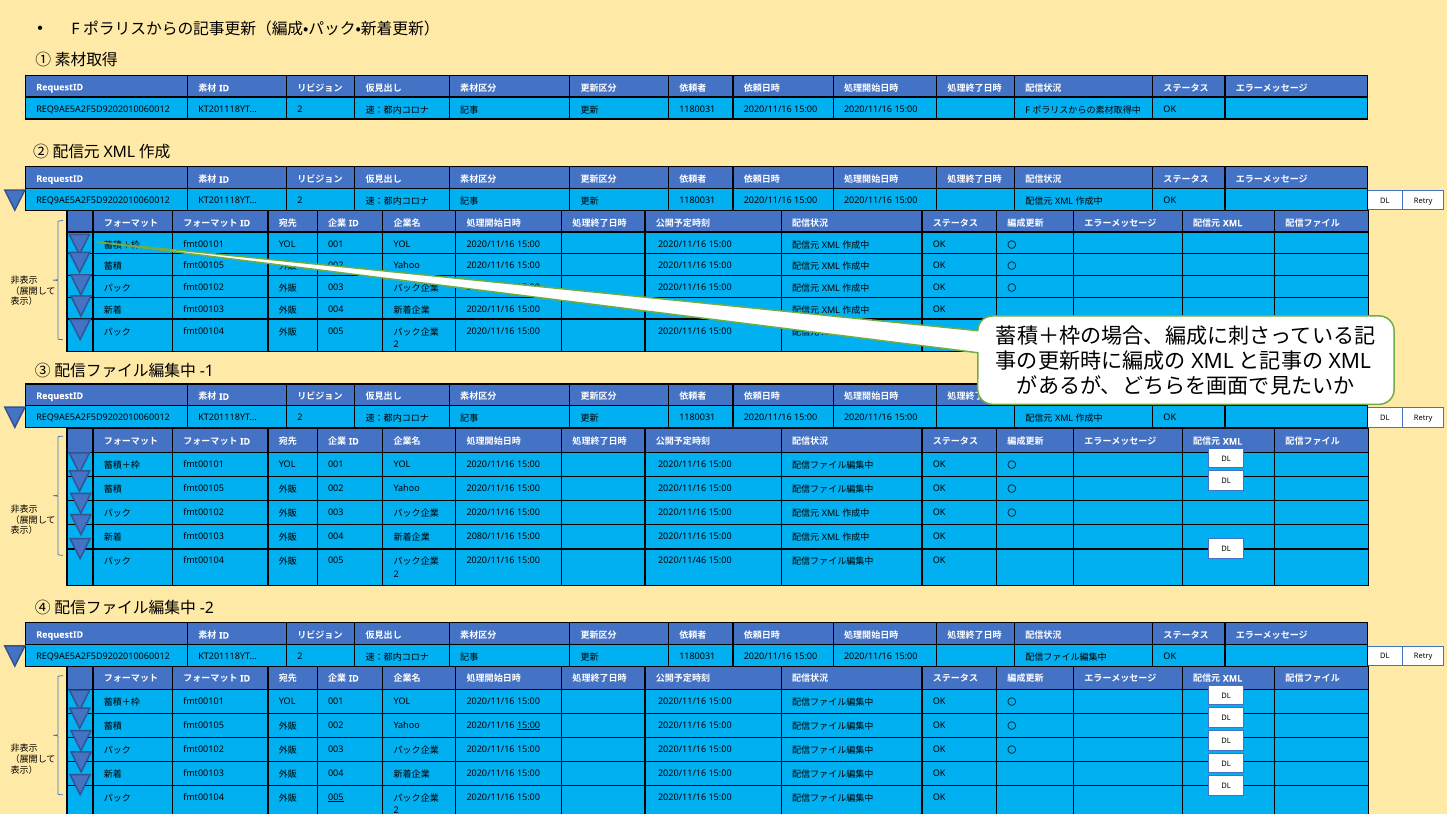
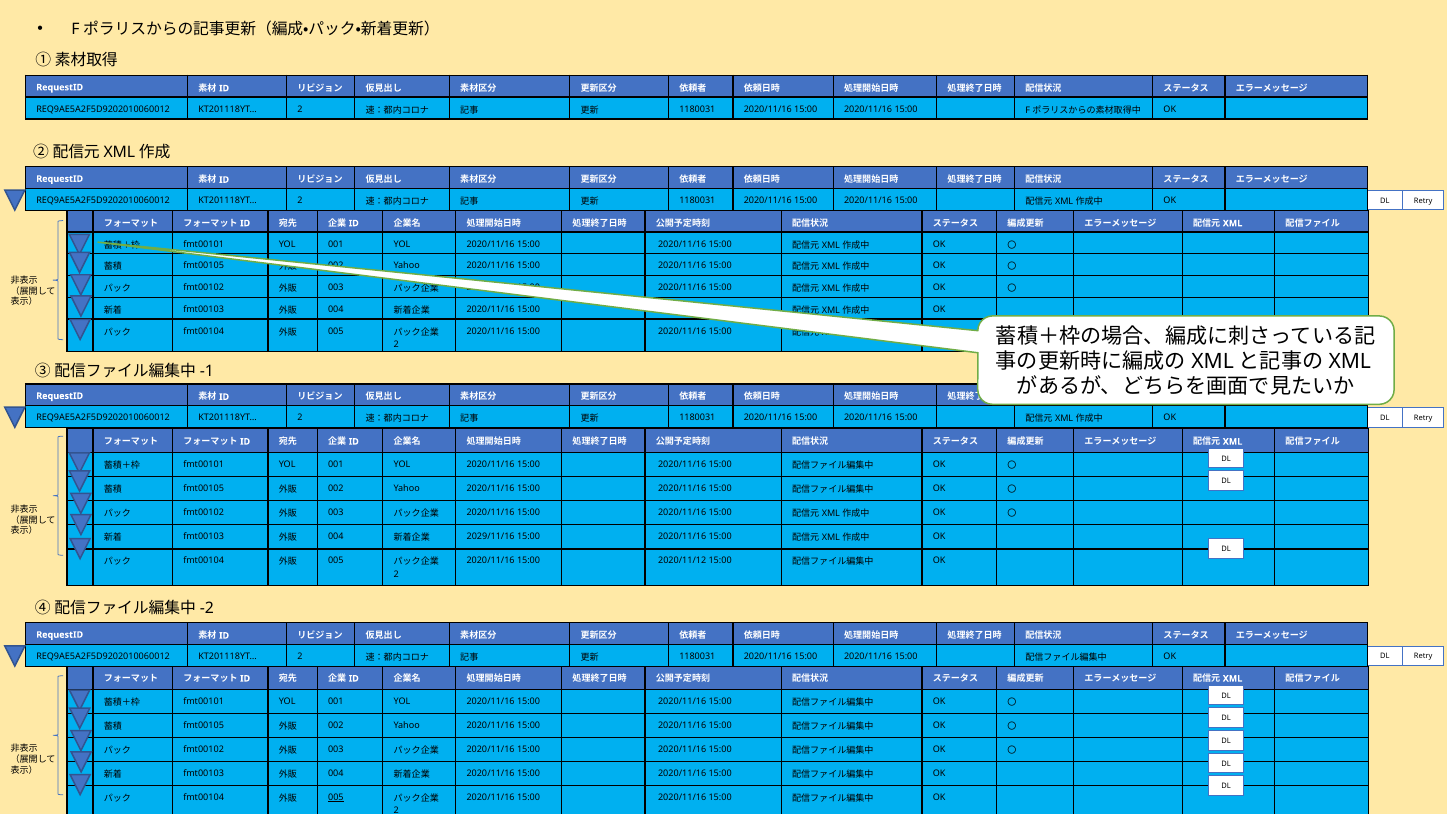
2080/11/16: 2080/11/16 -> 2029/11/16 (491, 537)
2020/11/46: 2020/11/46 -> 2020/11/12 (682, 561)
15:00 underline: present -> none (529, 726)
